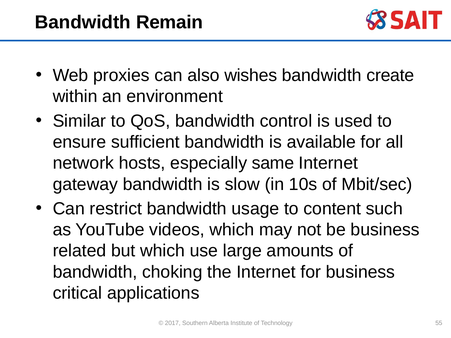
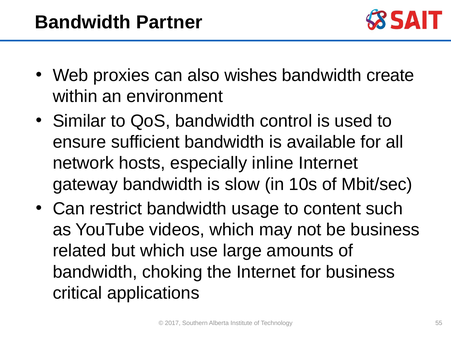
Remain: Remain -> Partner (169, 22)
same: same -> inline (273, 163)
